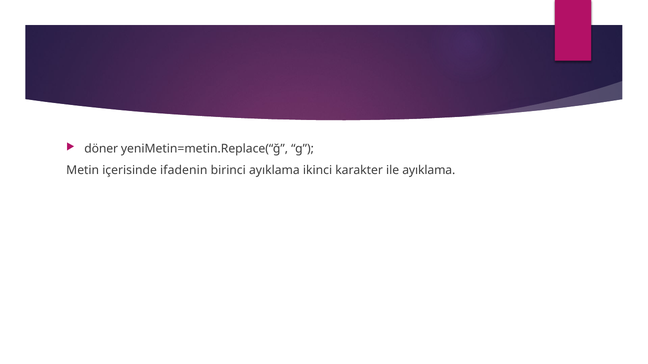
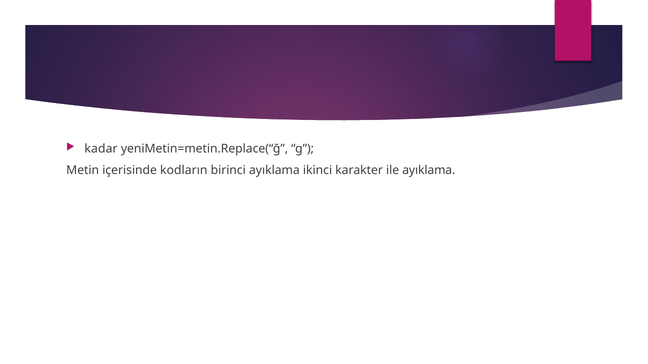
döner: döner -> kadar (101, 149)
ifadenin: ifadenin -> kodların (184, 170)
